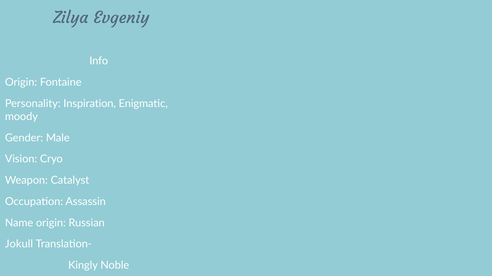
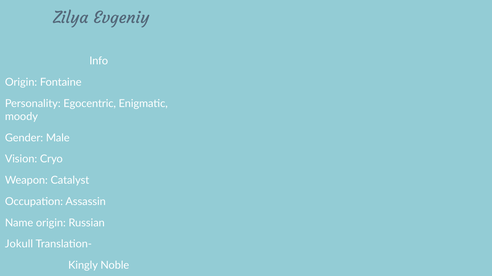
Inspiration: Inspiration -> Egocentric (90, 104)
